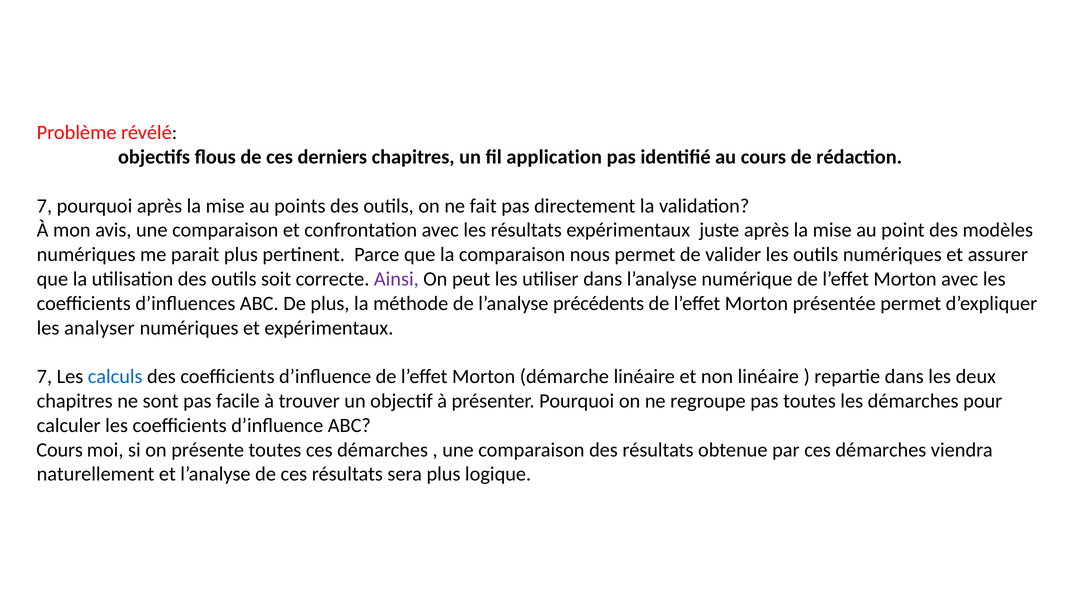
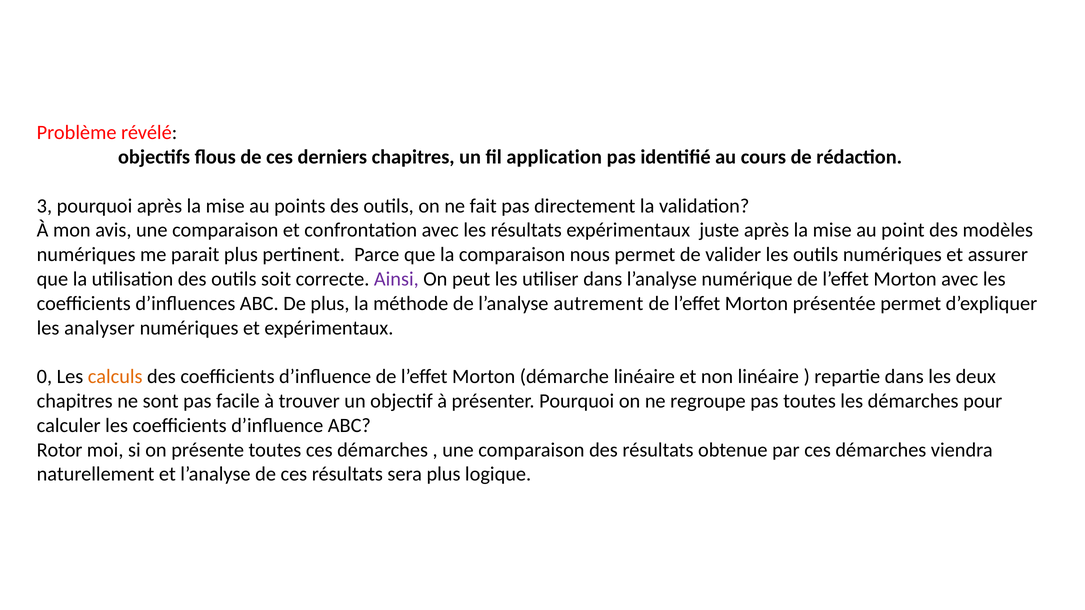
7: 7 -> 3 (44, 206)
précédents: précédents -> autrement (598, 304)
7: 7 -> 0 (44, 377)
calculs colour: blue -> orange (115, 377)
Cours: Cours -> Rotor (60, 450)
